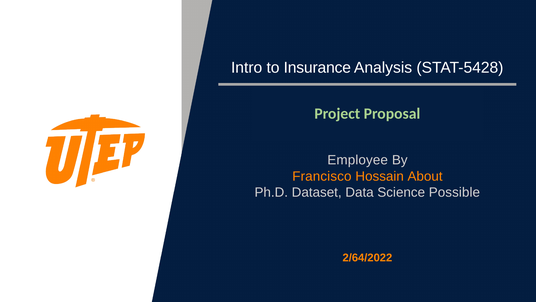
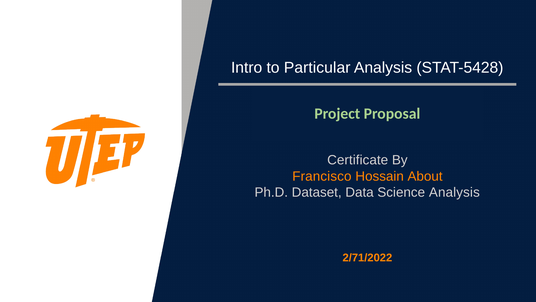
Insurance: Insurance -> Particular (317, 68)
Employee: Employee -> Certificate (358, 160)
Science Possible: Possible -> Analysis (454, 192)
2/64/2022: 2/64/2022 -> 2/71/2022 (367, 257)
